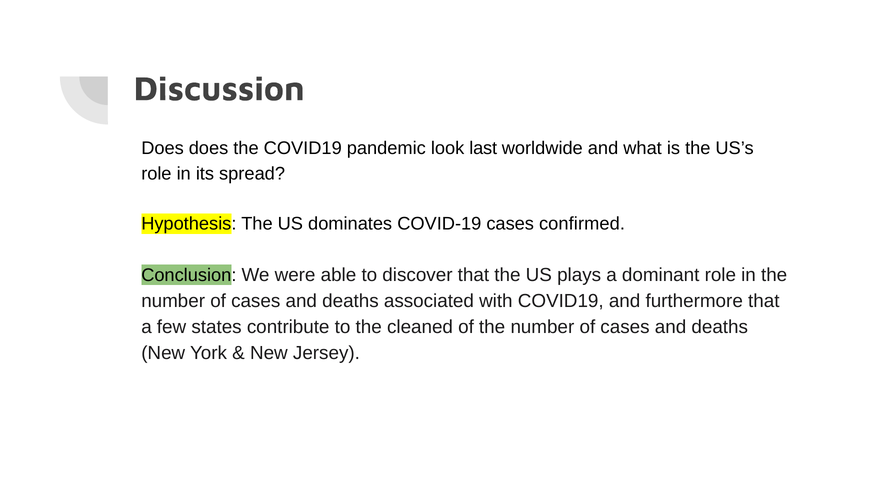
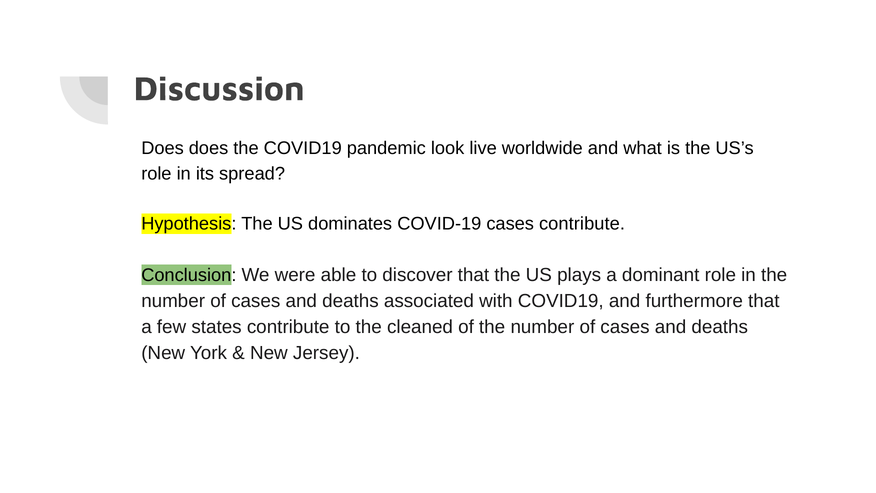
last: last -> live (483, 148)
cases confirmed: confirmed -> contribute (582, 224)
